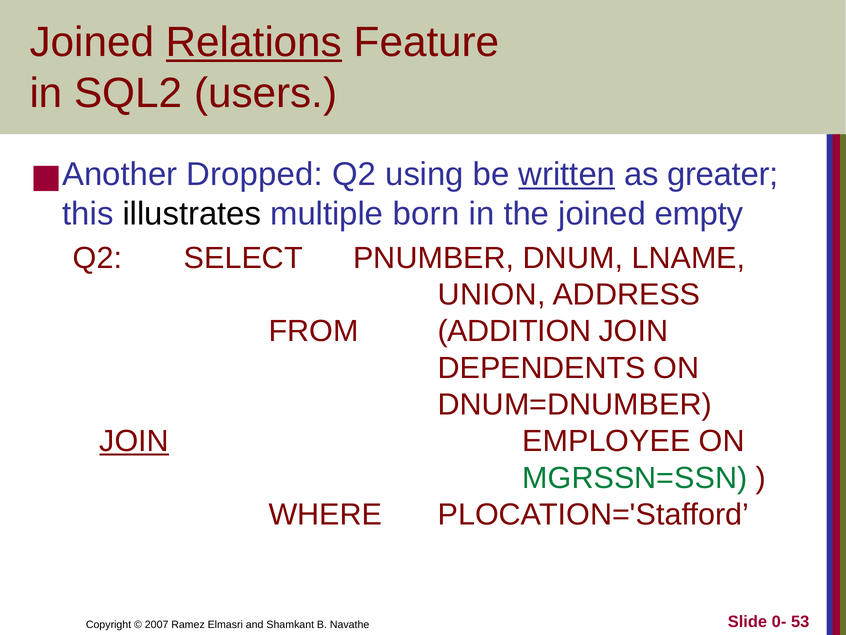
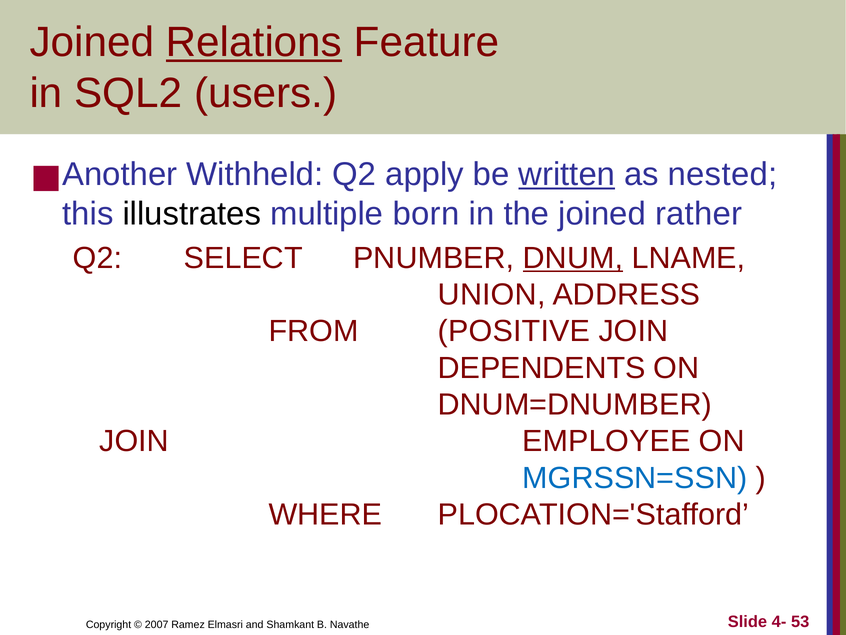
Dropped: Dropped -> Withheld (255, 174)
using: using -> apply (425, 174)
greater: greater -> nested (723, 174)
empty: empty -> rather (699, 214)
DNUM underline: none -> present (573, 258)
ADDITION: ADDITION -> POSITIVE (514, 331)
JOIN underline: present -> none (134, 441)
MGRSSN=SSN colour: green -> blue (635, 478)
0-: 0- -> 4- (779, 622)
